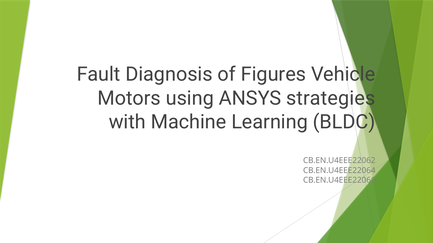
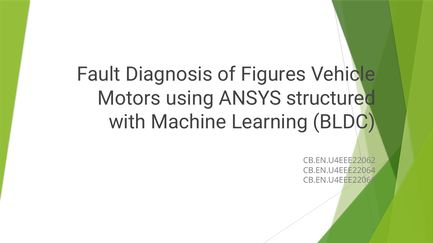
strategies: strategies -> structured (331, 98)
